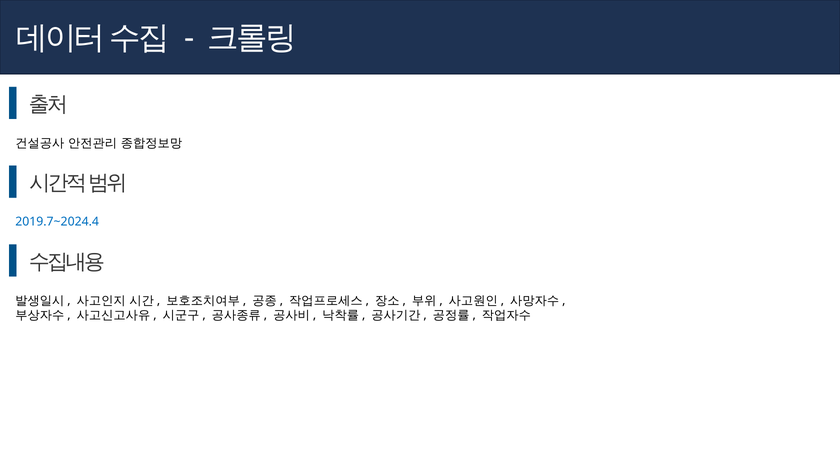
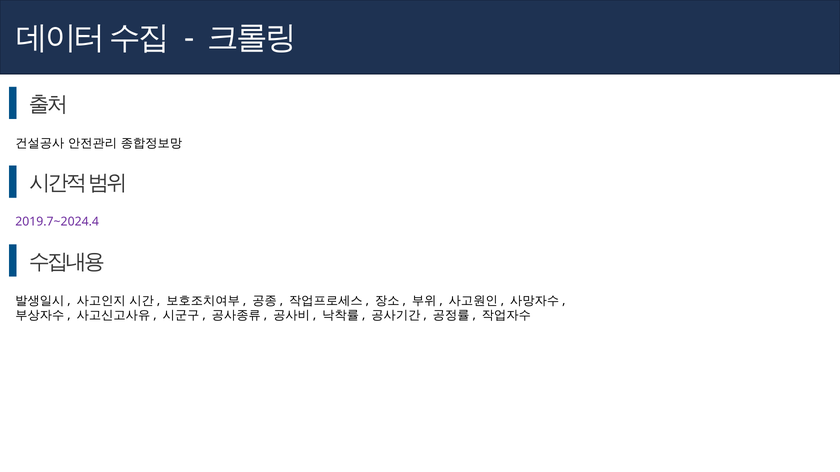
2019.7~2024.4 colour: blue -> purple (57, 222)
